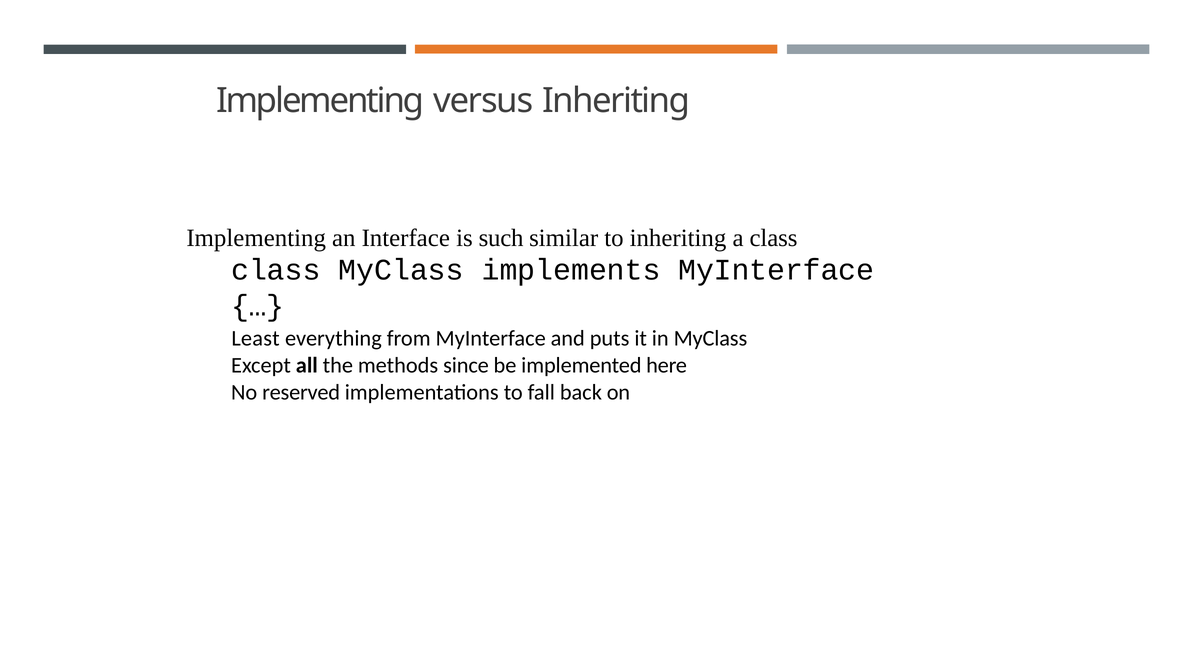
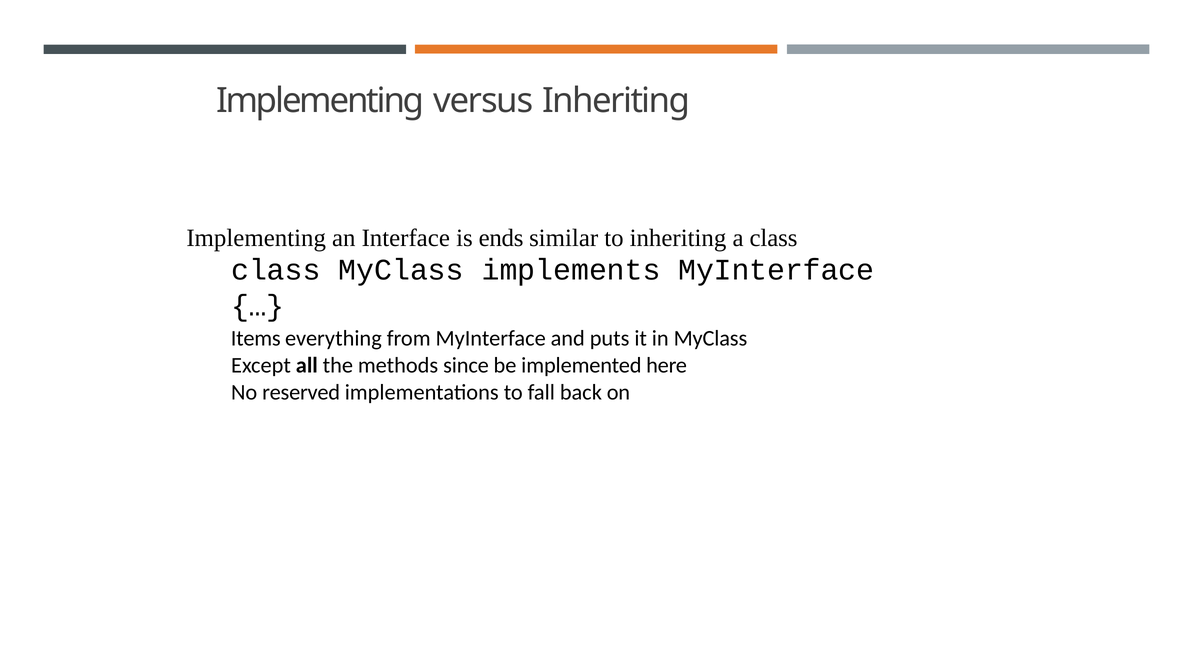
such: such -> ends (501, 238)
Least: Least -> Items (256, 339)
